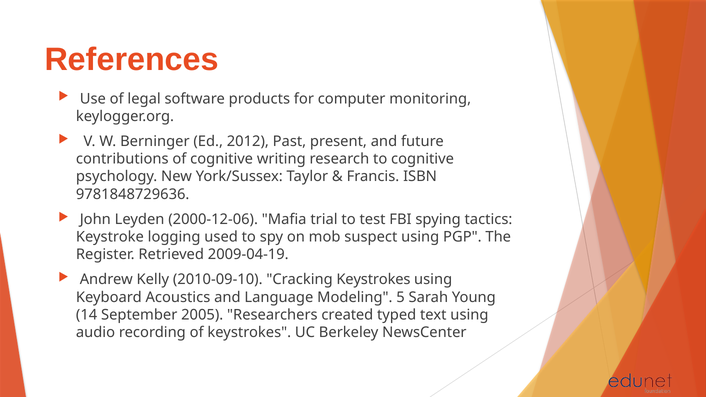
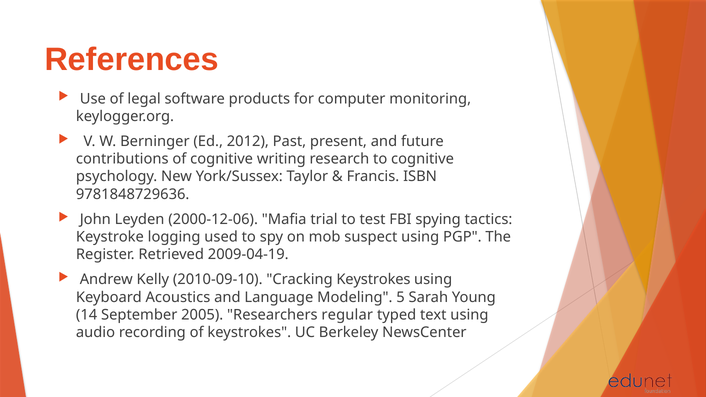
created: created -> regular (347, 315)
